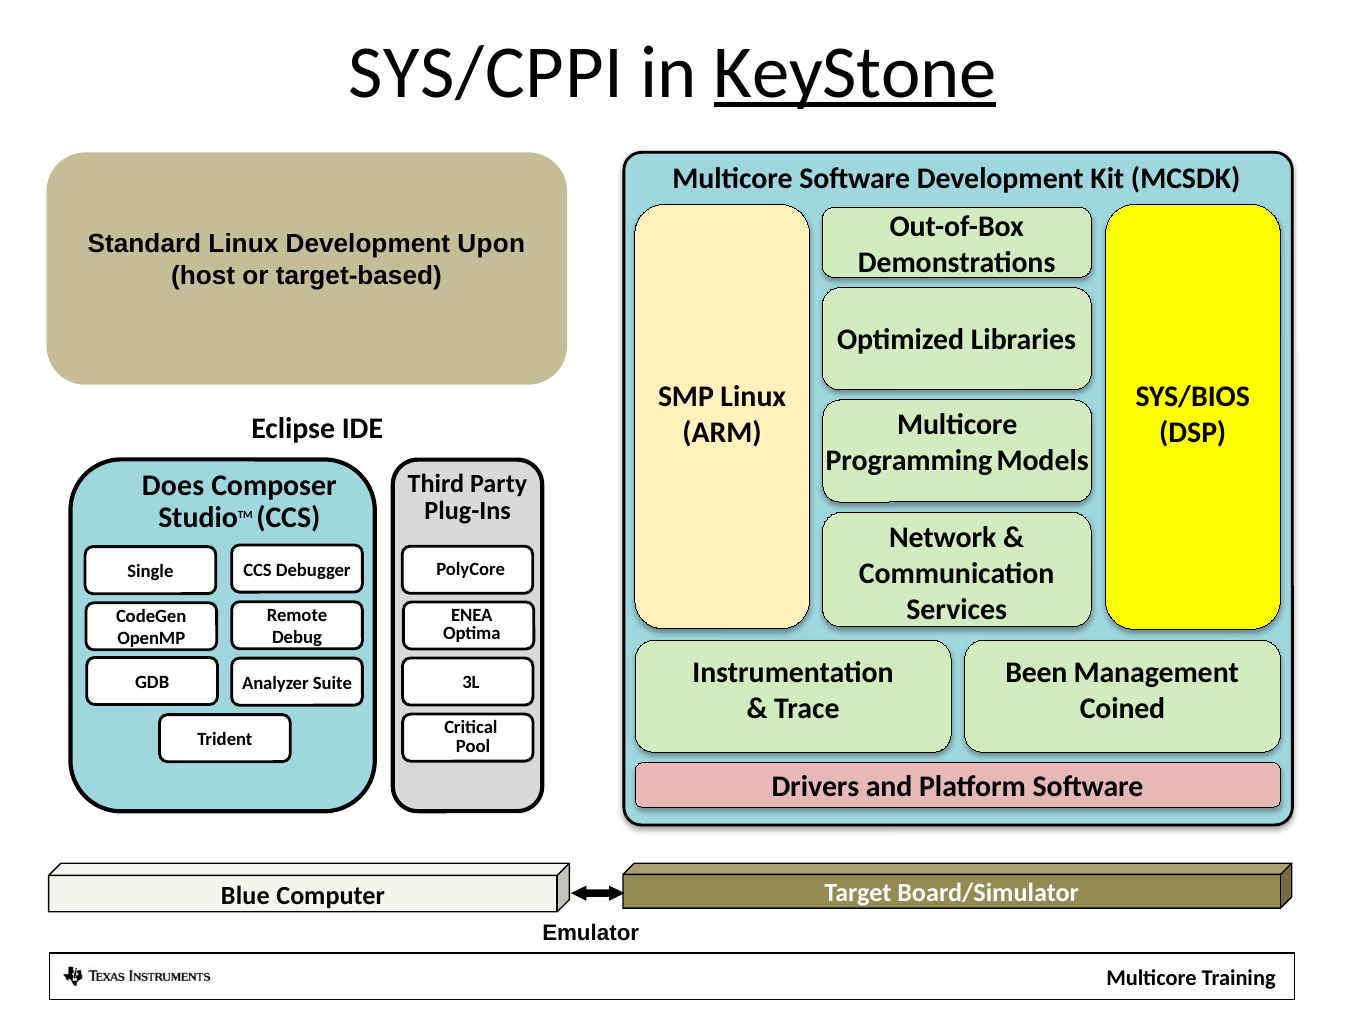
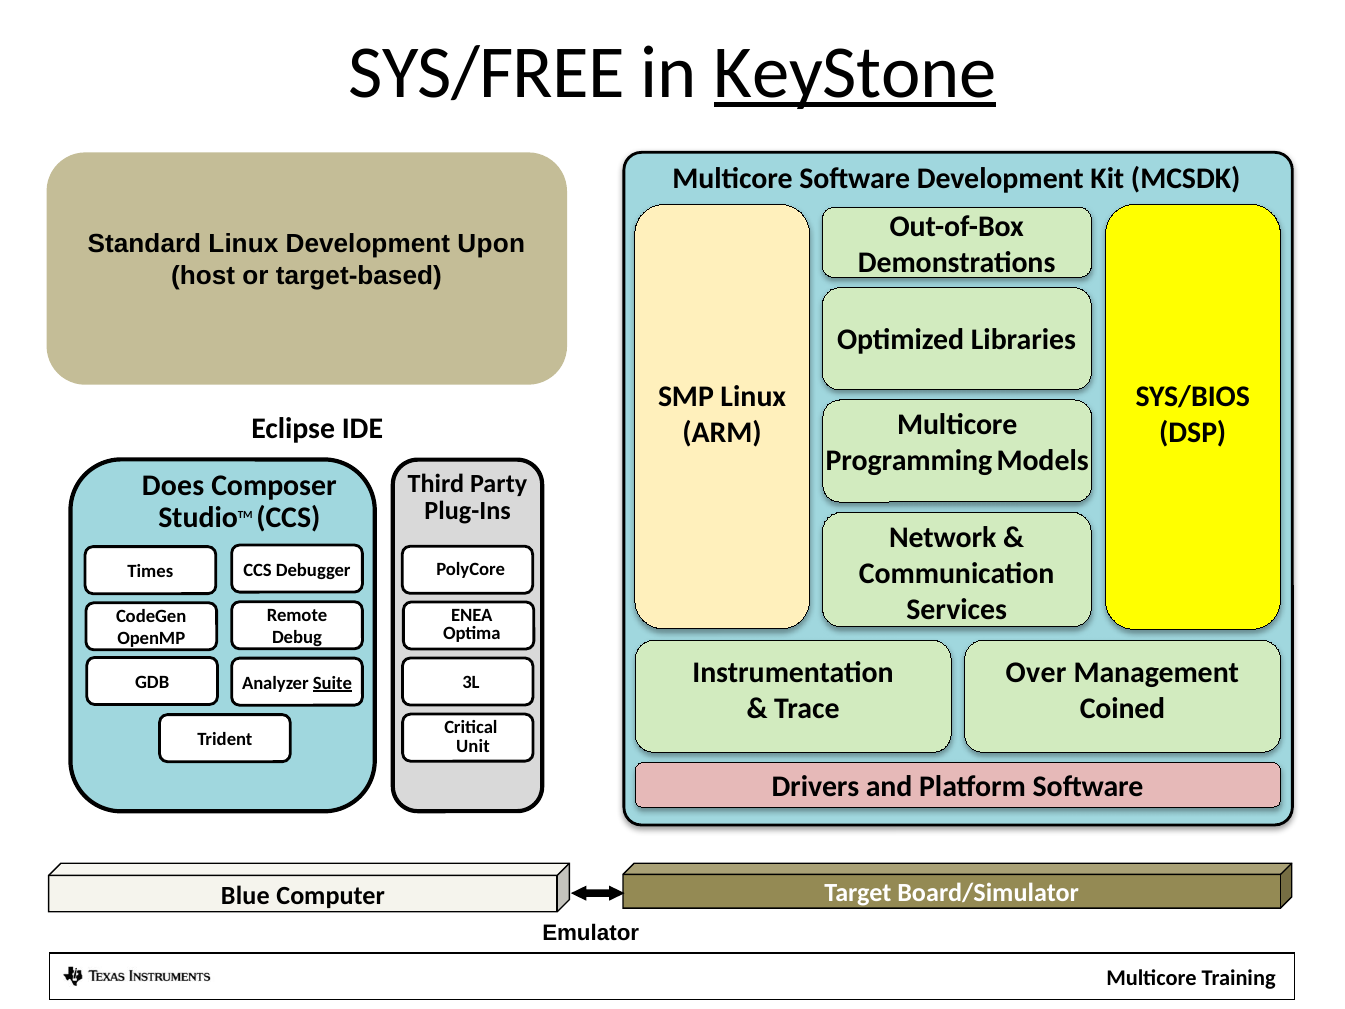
SYS/CPPI: SYS/CPPI -> SYS/FREE (487, 72)
Single: Single -> Times (150, 571)
Been: Been -> Over (1036, 672)
Suite underline: none -> present (332, 683)
Pool: Pool -> Unit (473, 747)
